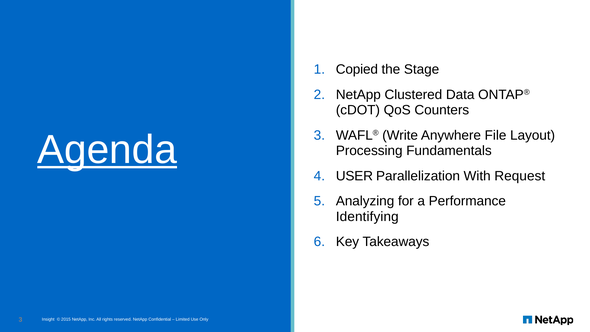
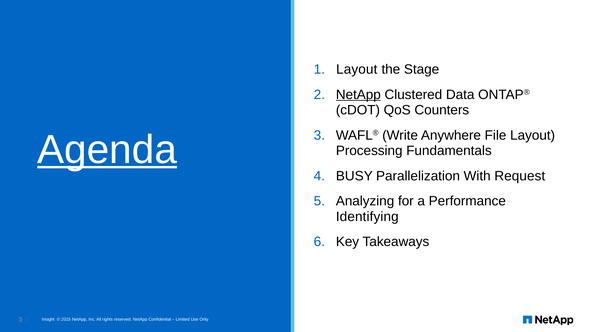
Copied: Copied -> Layout (357, 69)
NetApp underline: none -> present (358, 95)
USER: USER -> BUSY (354, 176)
